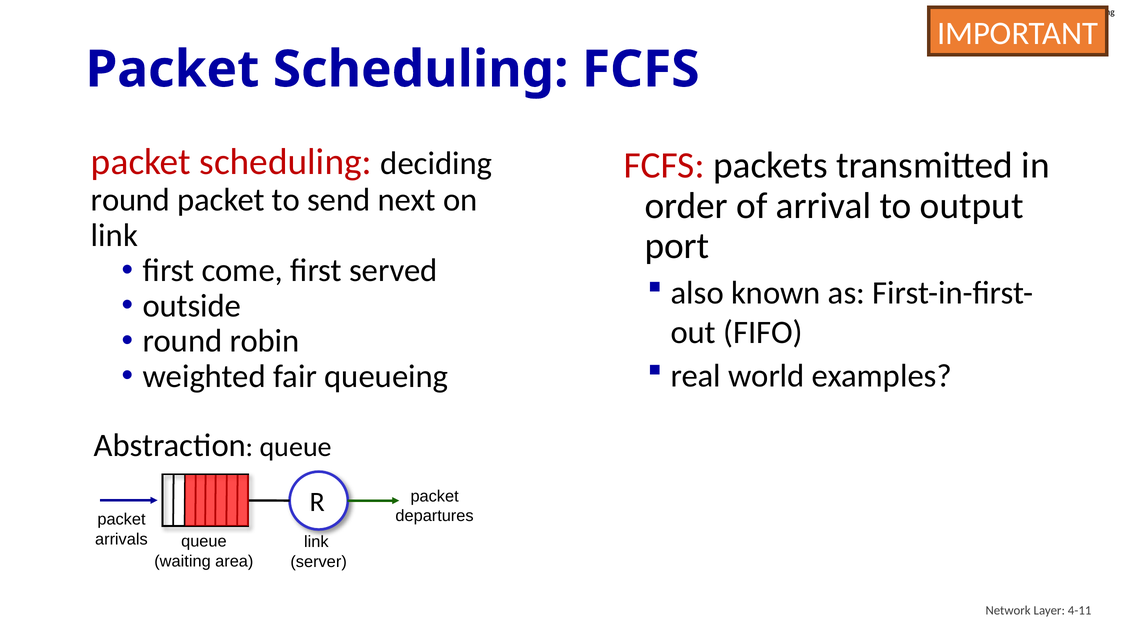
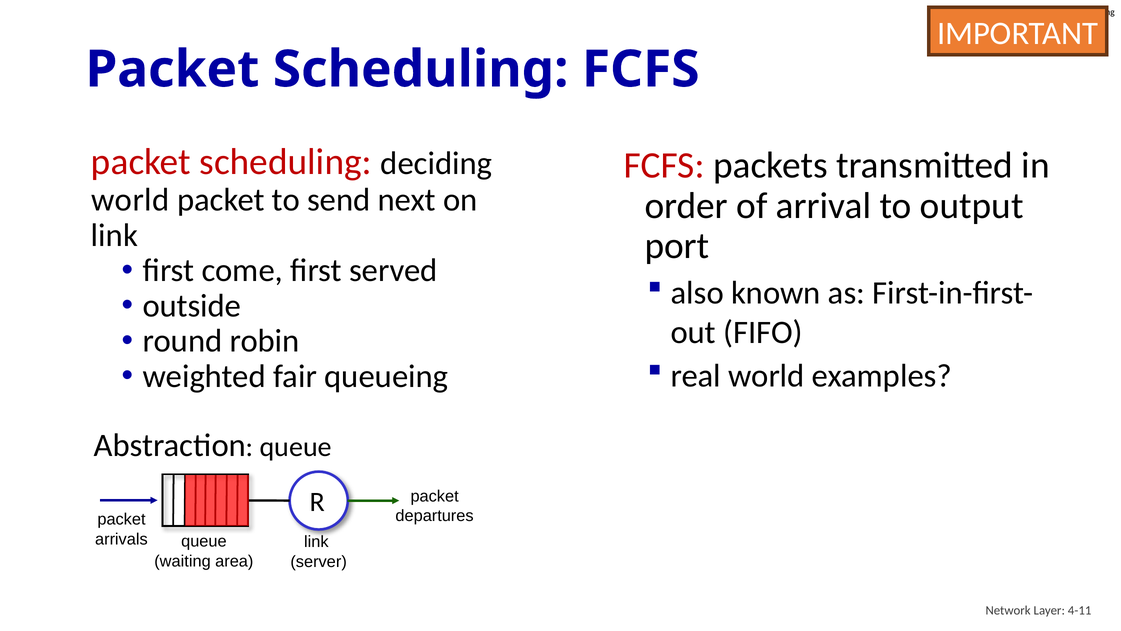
round: round -> world (130, 200)
